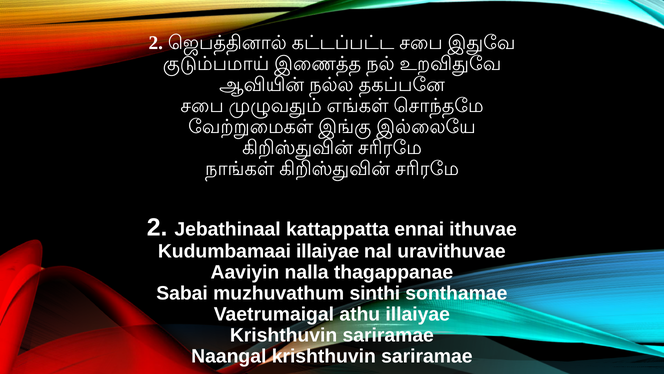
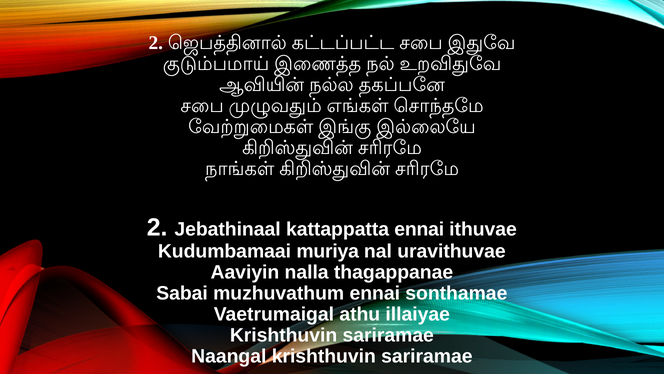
Kudumbamaai illaiyae: illaiyae -> muriya (328, 251)
muzhuvathum sinthi: sinthi -> ennai (375, 293)
